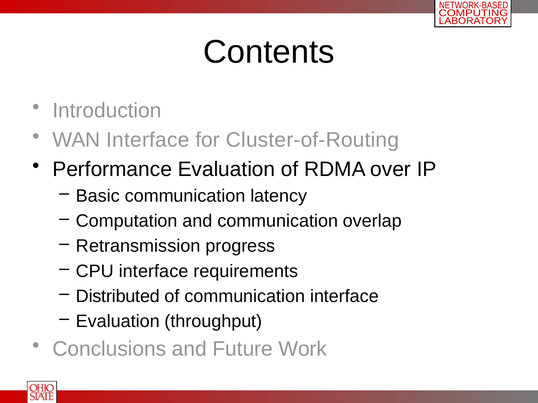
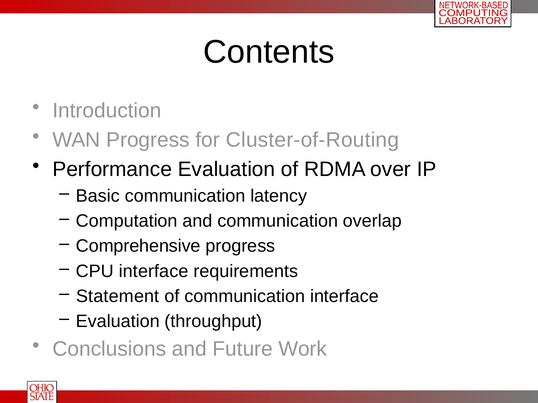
WAN Interface: Interface -> Progress (148, 140)
Retransmission: Retransmission -> Comprehensive (138, 246)
Distributed: Distributed -> Statement (118, 297)
